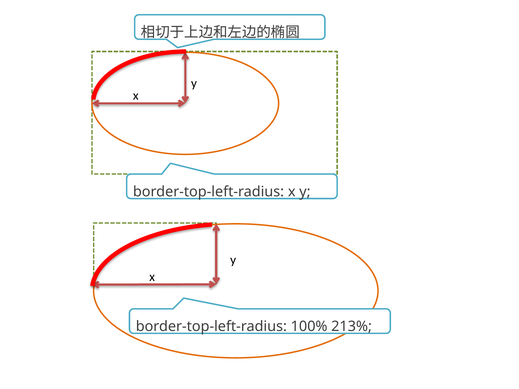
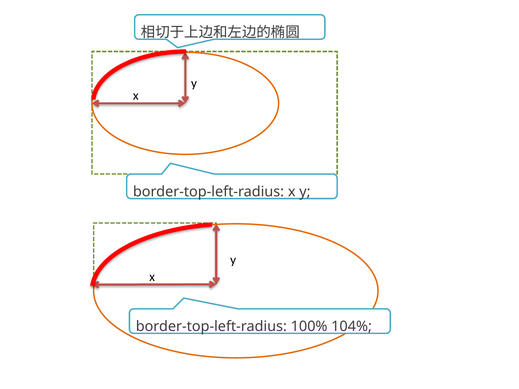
213%: 213% -> 104% (352, 327)
